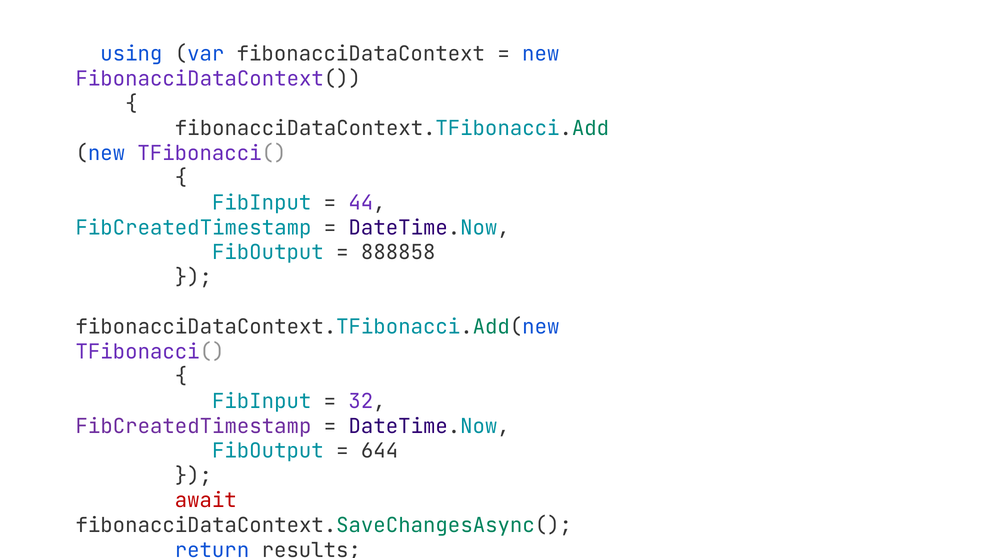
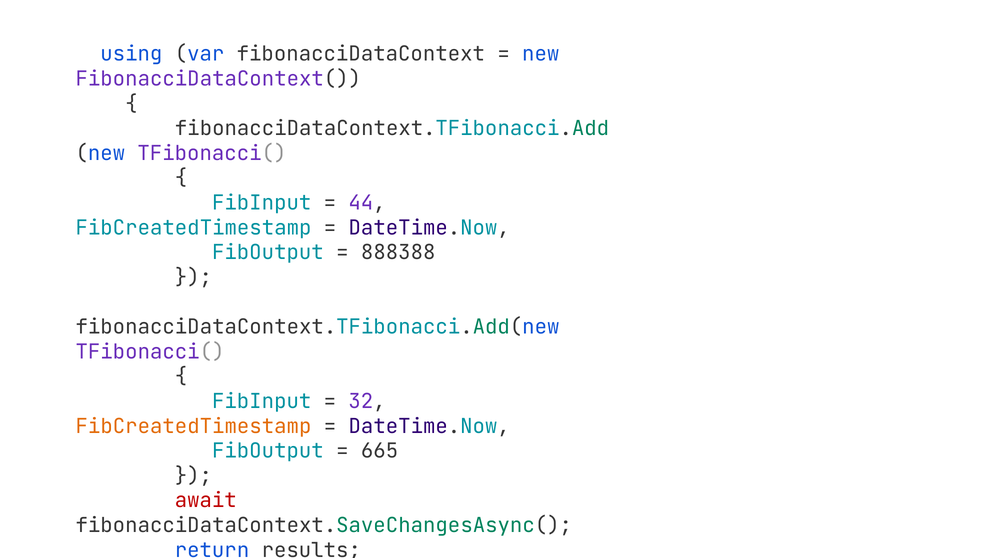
888858: 888858 -> 888388 (398, 252)
FibCreatedTimestamp colour: purple -> orange (193, 426)
644: 644 -> 665 (380, 451)
